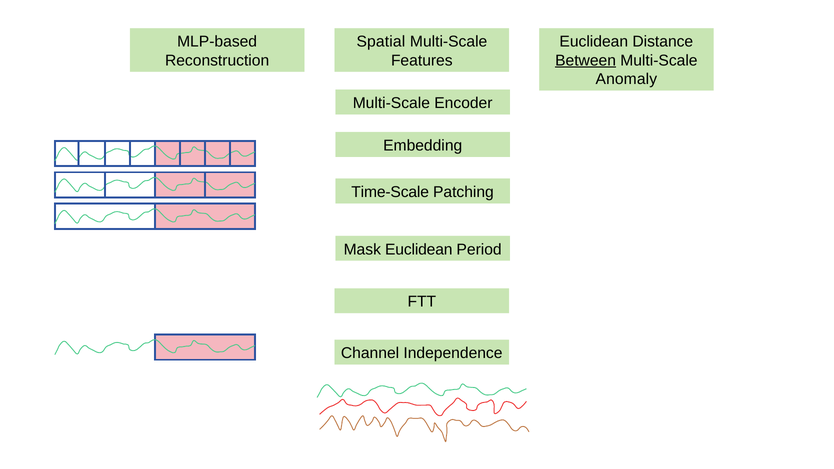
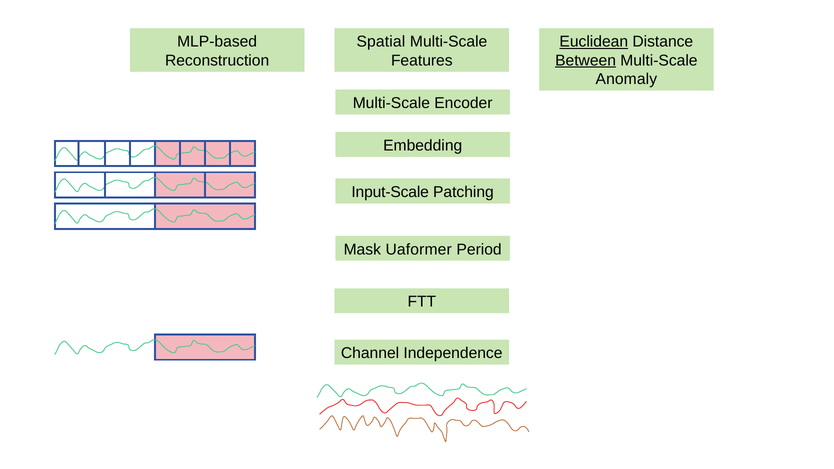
Euclidean underline: none -> present (594, 42)
Time-Scale: Time-Scale -> Input-Scale (390, 192)
Mask Euclidean: Euclidean -> Uaformer (419, 249)
